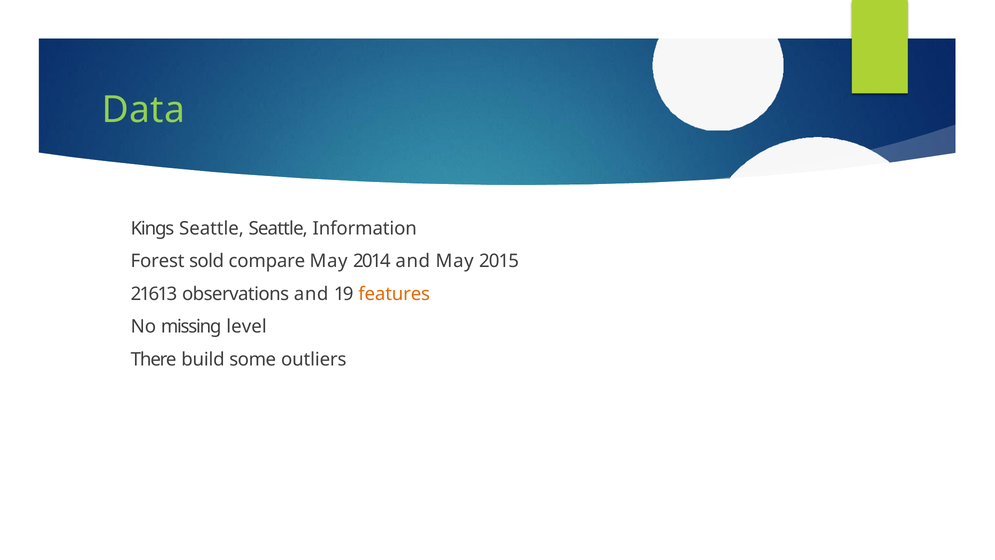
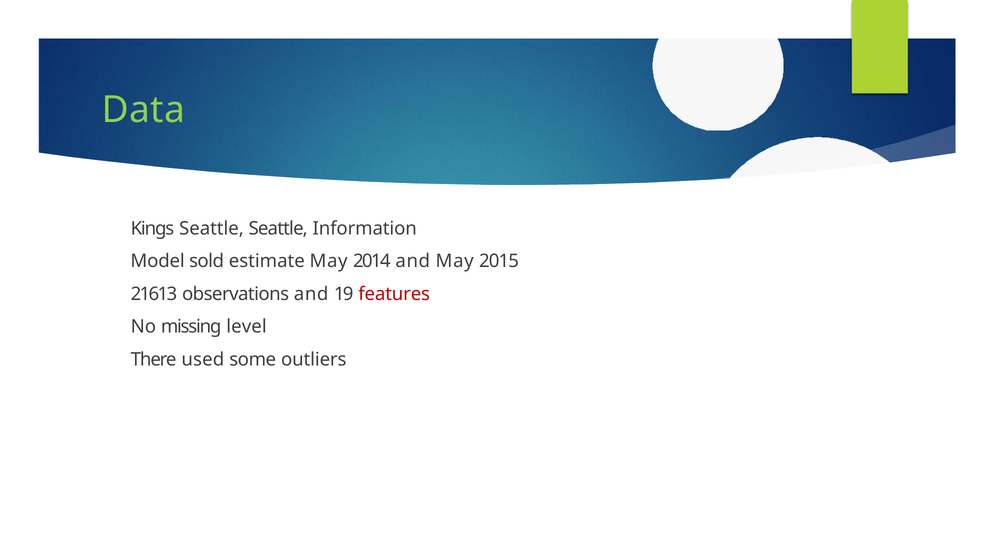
Forest: Forest -> Model (158, 261)
compare: compare -> estimate (267, 261)
features colour: orange -> red (394, 294)
build: build -> used (203, 359)
